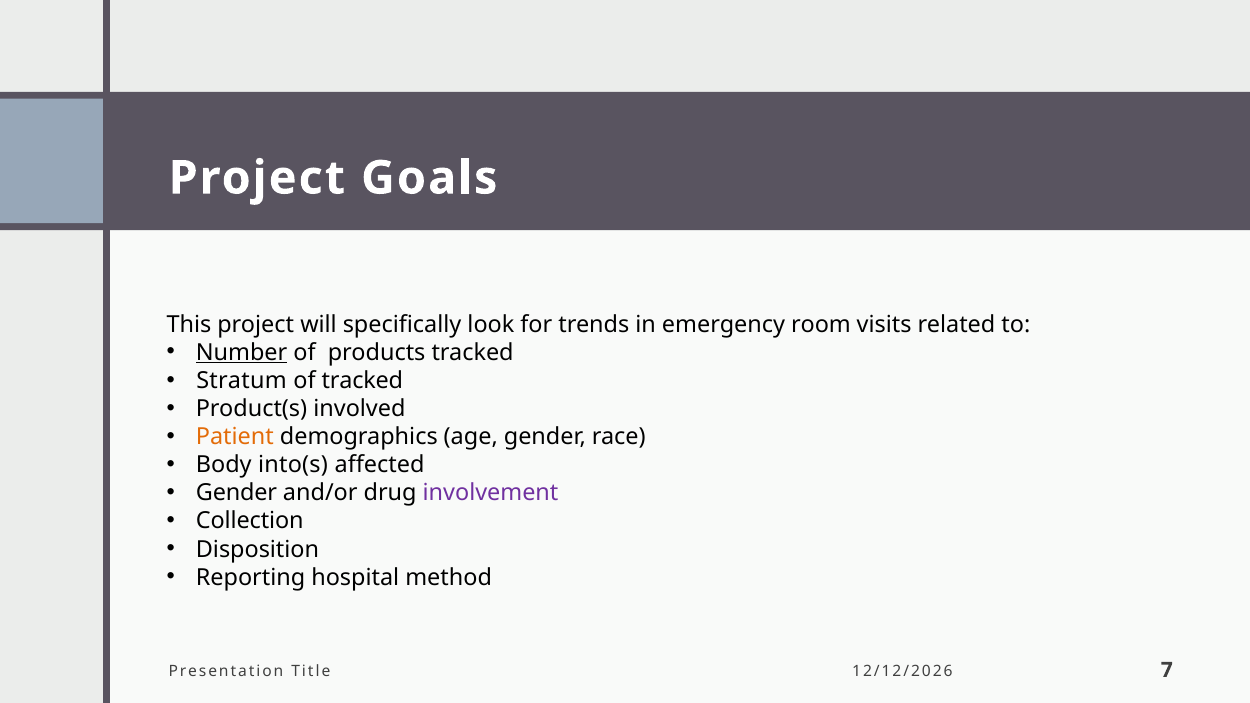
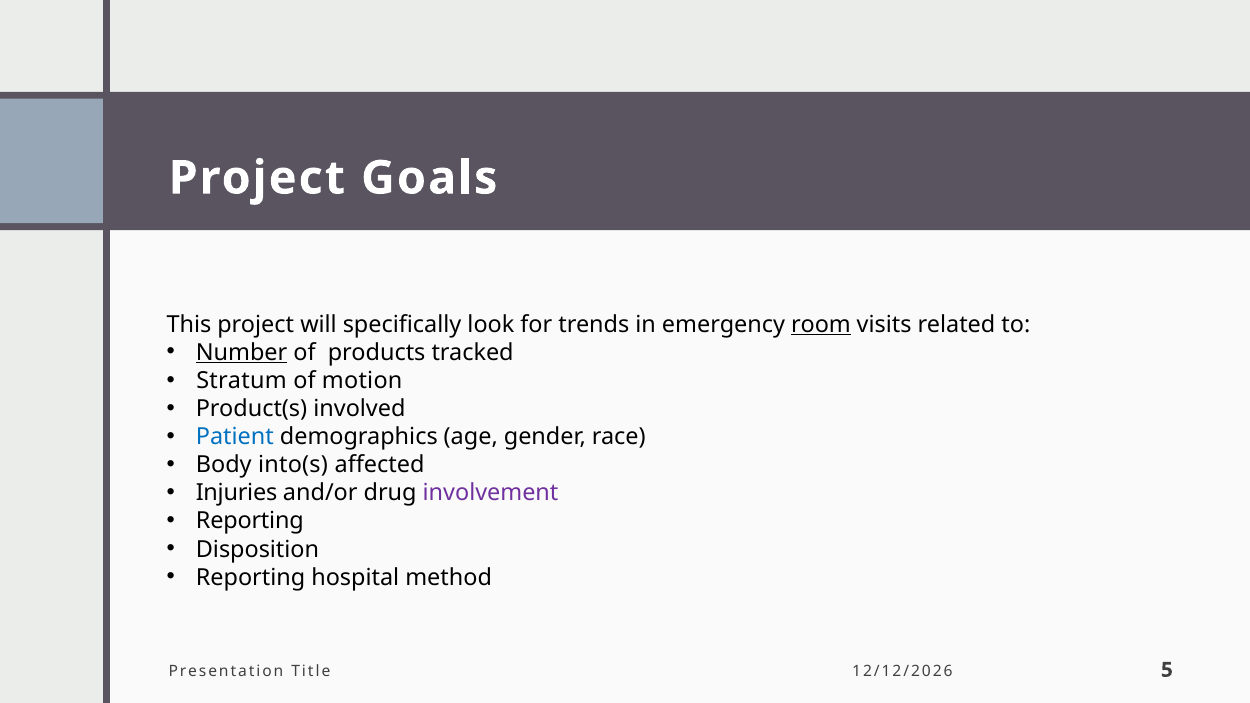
room underline: none -> present (821, 324)
of tracked: tracked -> motion (362, 381)
Patient colour: orange -> blue (235, 437)
Gender: Gender -> Injuries (237, 493)
Collection: Collection -> Reporting (250, 521)
7: 7 -> 5 (1167, 670)
